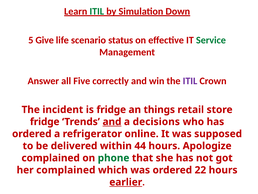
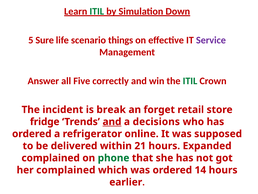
Give: Give -> Sure (45, 40)
status: status -> things (121, 40)
Service colour: green -> purple (211, 40)
ITIL colour: purple -> green (190, 81)
is fridge: fridge -> break (111, 109)
things: things -> forget (159, 109)
44: 44 -> 21 (140, 146)
Apologize: Apologize -> Expanded (207, 146)
22: 22 -> 14 (200, 170)
earlier underline: present -> none (126, 182)
